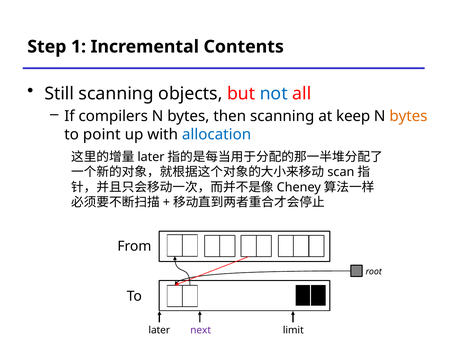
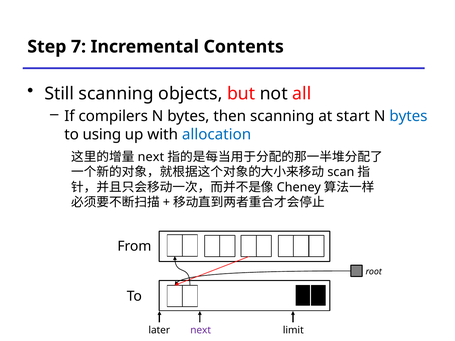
1: 1 -> 7 (79, 47)
not colour: blue -> black (274, 94)
keep: keep -> start (353, 116)
bytes colour: orange -> blue (408, 116)
point: point -> using (102, 135)
later: later -> next (151, 157)
